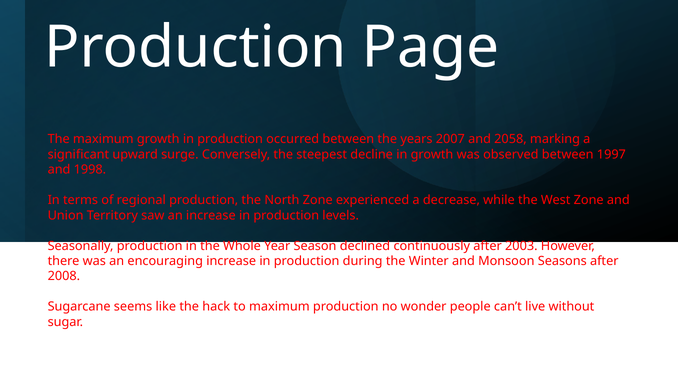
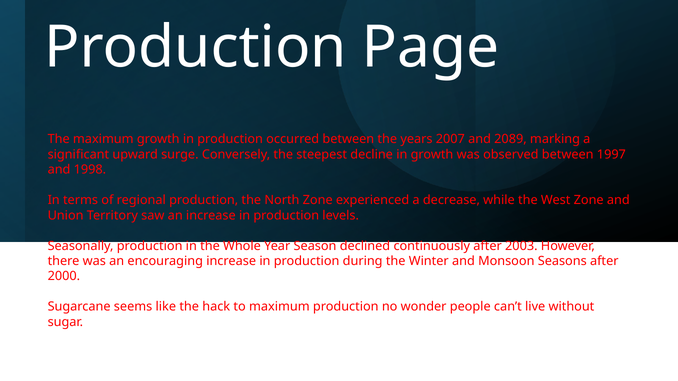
2058: 2058 -> 2089 (510, 139)
2008: 2008 -> 2000 (64, 277)
